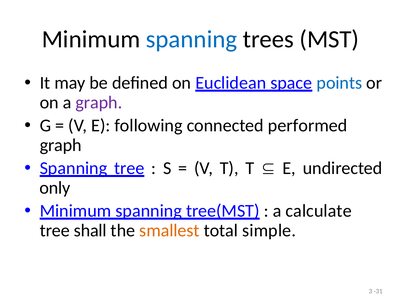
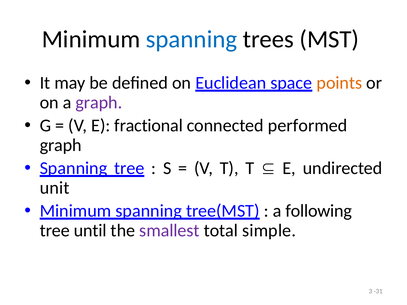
points colour: blue -> orange (339, 83)
following: following -> fractional (149, 126)
only: only -> unit (55, 188)
calculate: calculate -> following (319, 211)
shall: shall -> until (90, 231)
smallest colour: orange -> purple (170, 231)
